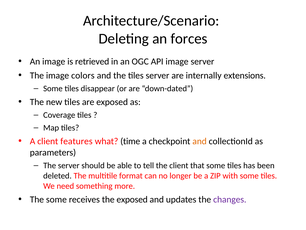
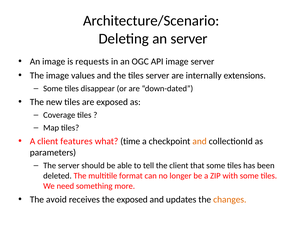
an forces: forces -> server (189, 39)
retrieved: retrieved -> requests (92, 61)
colors: colors -> values (83, 75)
The some: some -> avoid (56, 199)
changes colour: purple -> orange (230, 199)
